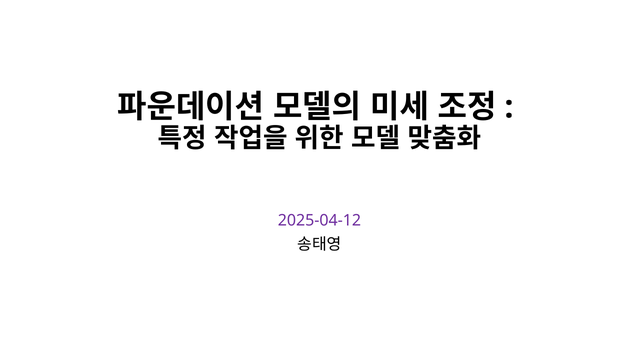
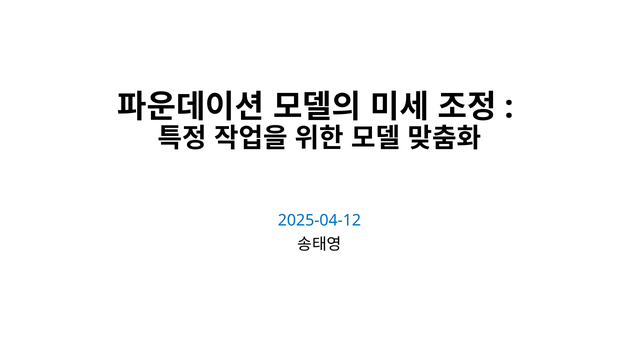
2025-04-12 colour: purple -> blue (319, 220)
